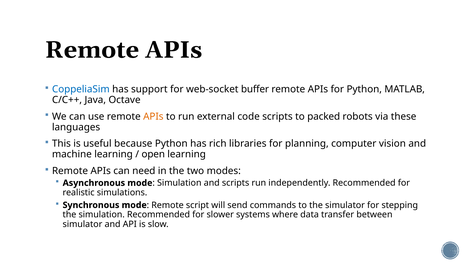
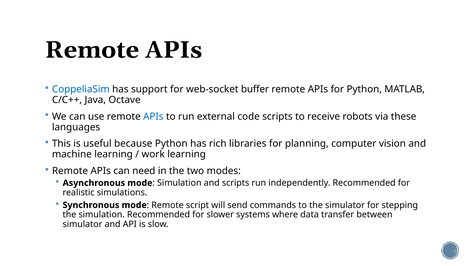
APIs colour: orange -> blue (153, 116)
packed: packed -> receive (324, 116)
open: open -> work (153, 154)
